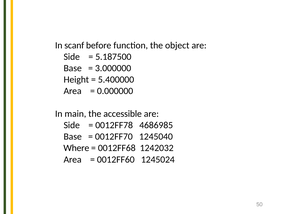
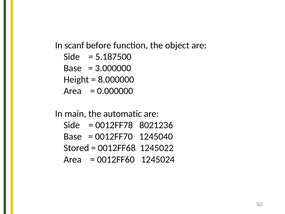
5.400000: 5.400000 -> 8.000000 (116, 79)
accessible: accessible -> automatic (123, 114)
4686985: 4686985 -> 8021236 (156, 125)
Where: Where -> Stored (76, 148)
1242032: 1242032 -> 1245022 (157, 148)
